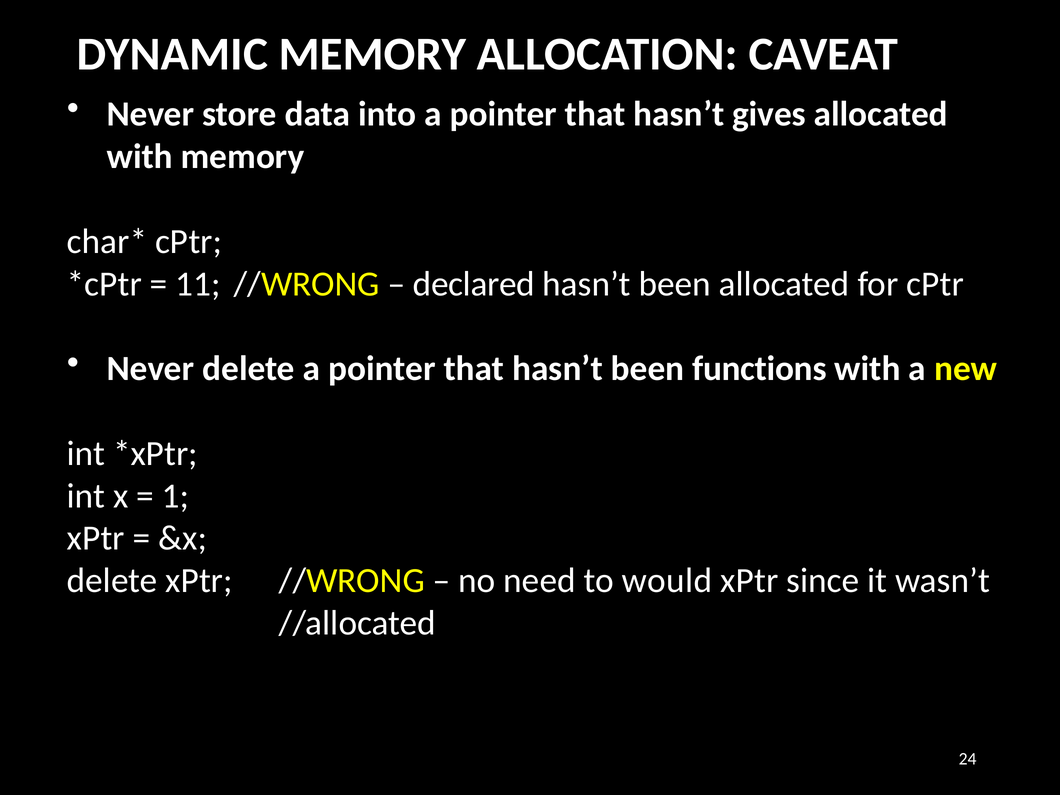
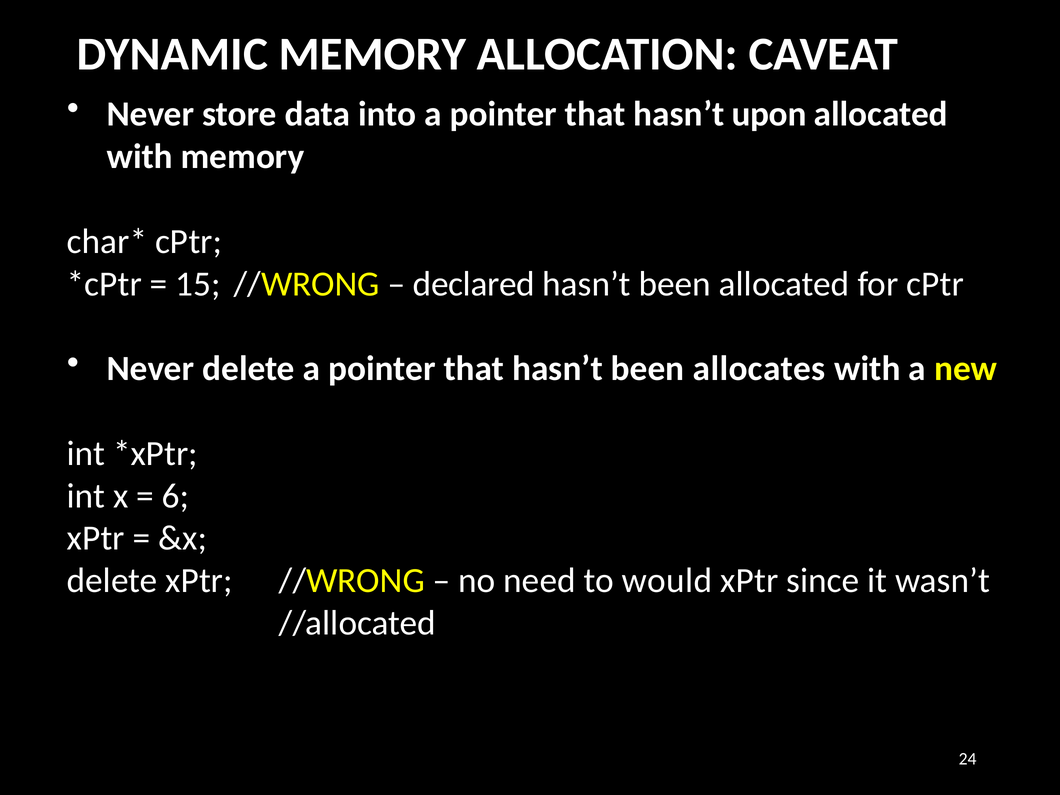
gives: gives -> upon (769, 114)
11: 11 -> 15 (198, 284)
functions: functions -> allocates (759, 369)
1: 1 -> 6 (175, 496)
